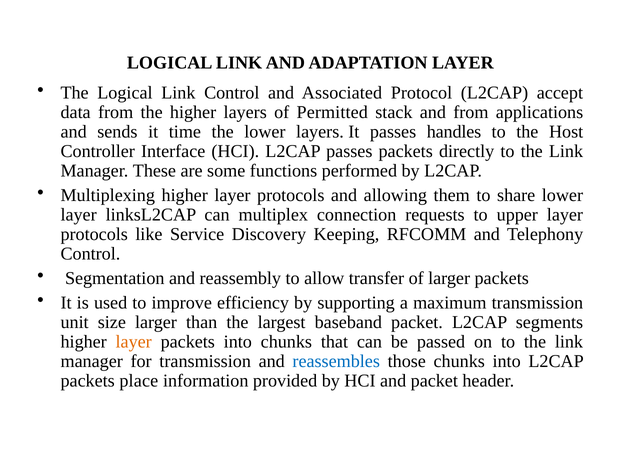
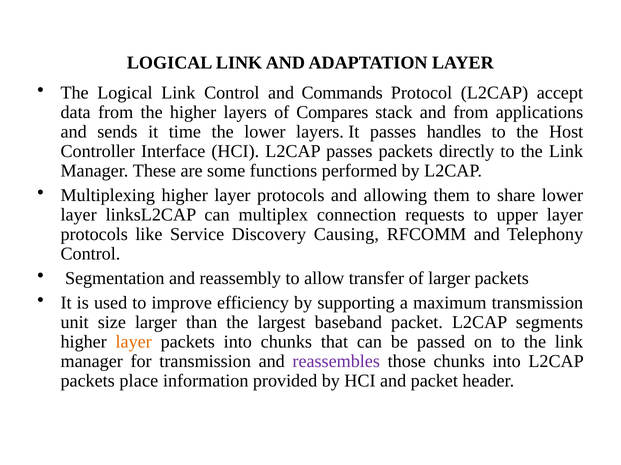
Associated: Associated -> Commands (342, 93)
Permitted: Permitted -> Compares (332, 112)
Keeping: Keeping -> Causing (346, 235)
reassembles colour: blue -> purple (336, 362)
